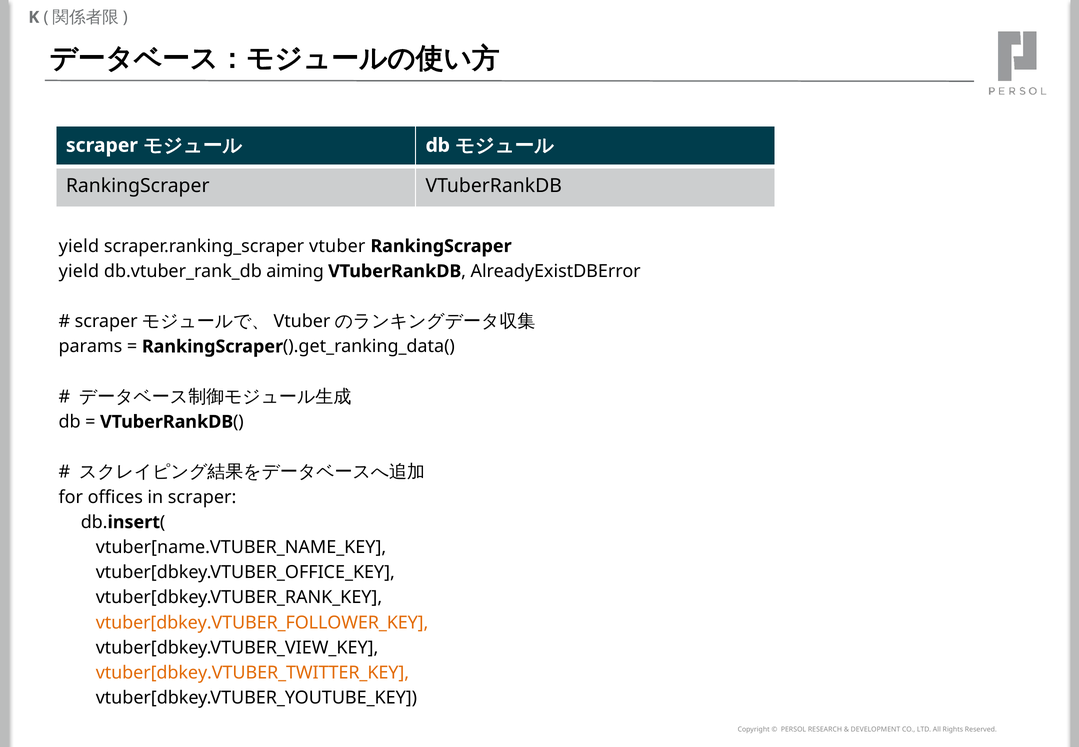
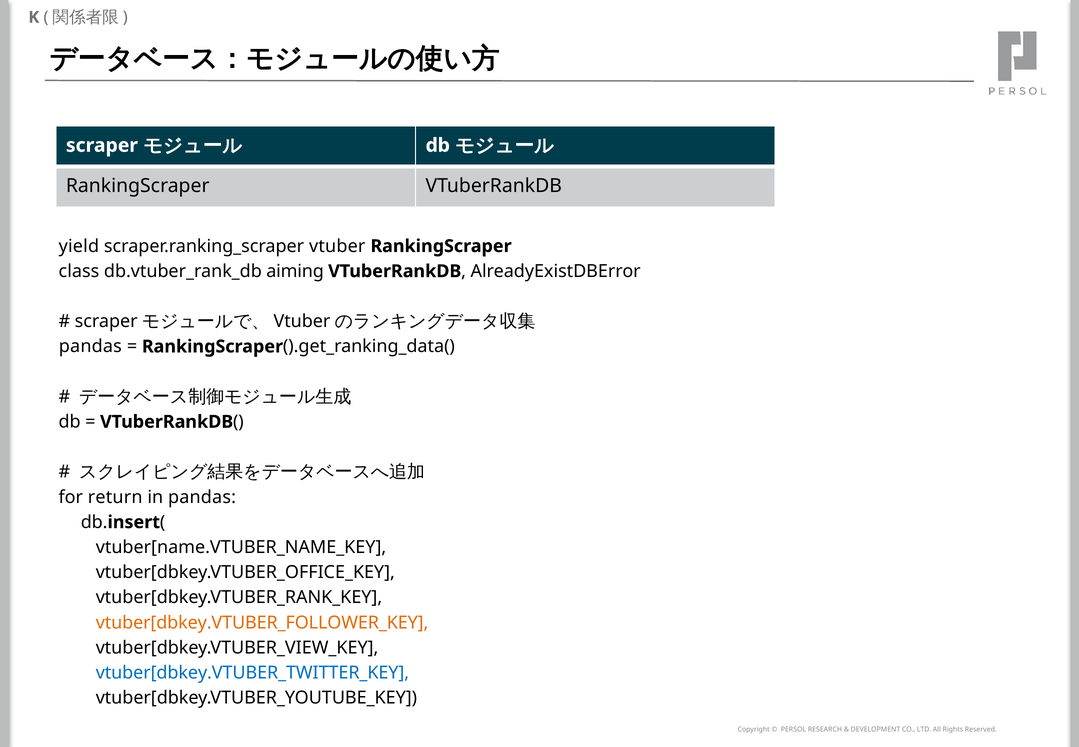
yield: yield -> class (79, 271)
params: params -> pandas (90, 347)
offices: offices -> return (115, 497)
in scraper: scraper -> pandas (202, 497)
vtuber[dbkey.VTUBER_TWITTER_KEY colour: orange -> blue (252, 673)
